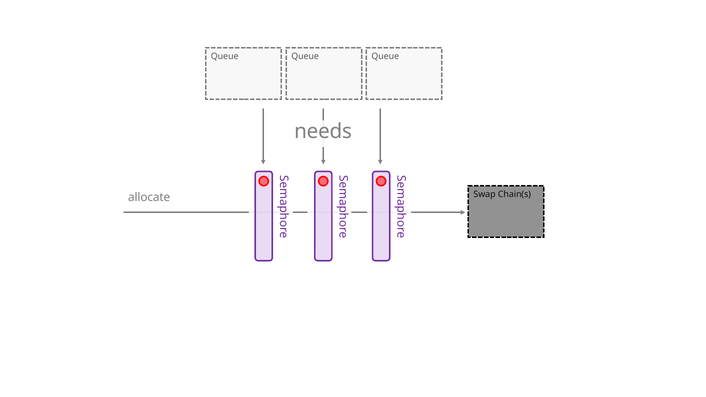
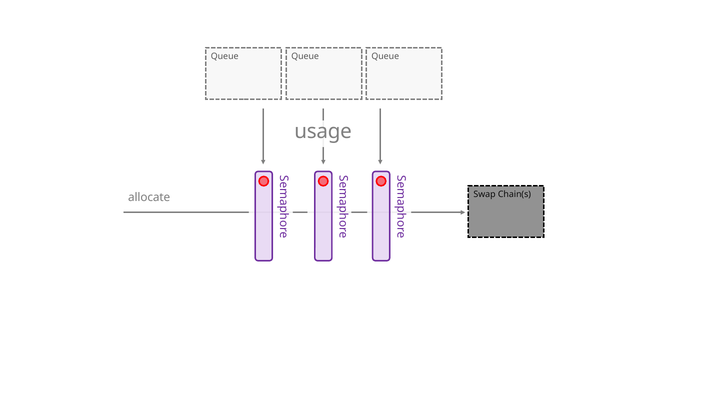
needs: needs -> usage (323, 131)
